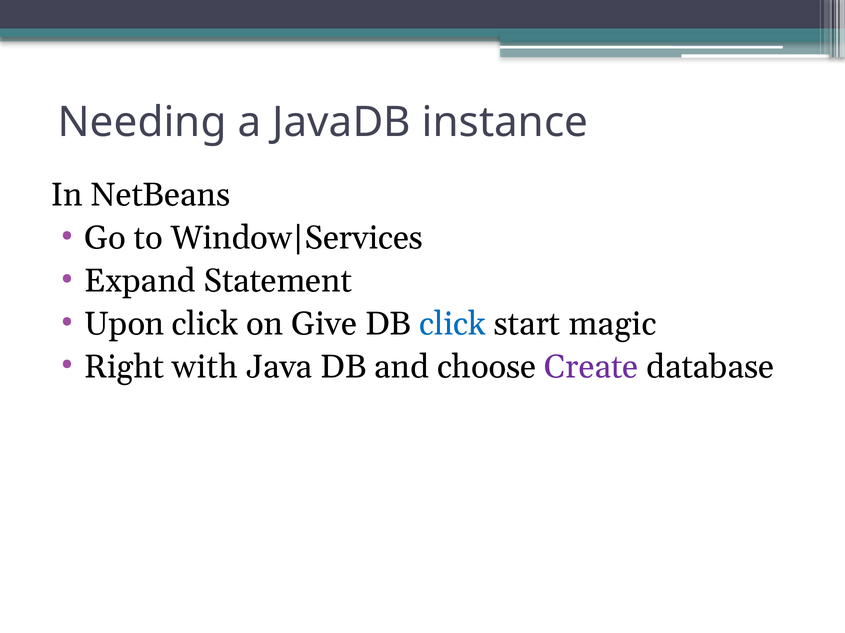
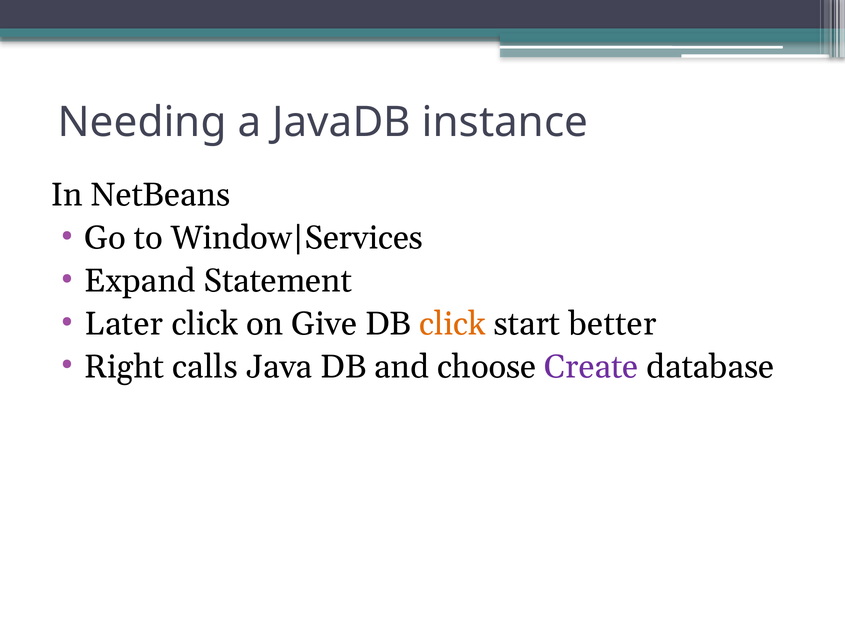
Upon: Upon -> Later (124, 324)
click colour: blue -> orange (453, 324)
magic: magic -> better (613, 324)
with: with -> calls (205, 367)
